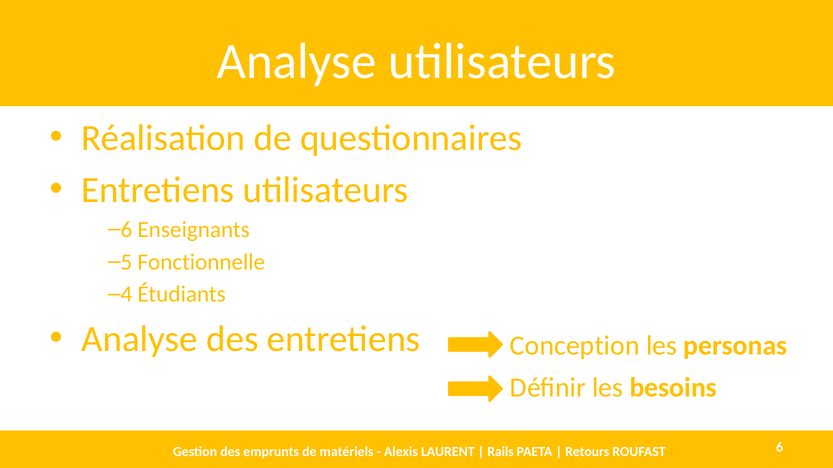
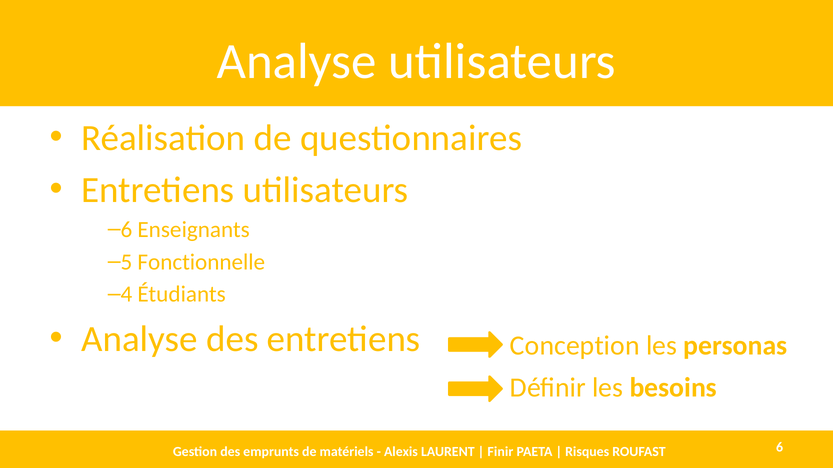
Rails: Rails -> Finir (500, 452)
Retours: Retours -> Risques (587, 452)
